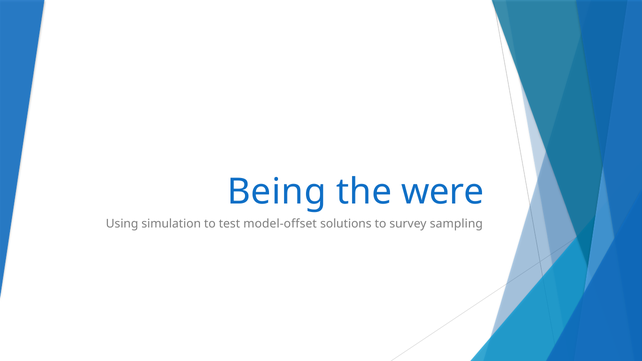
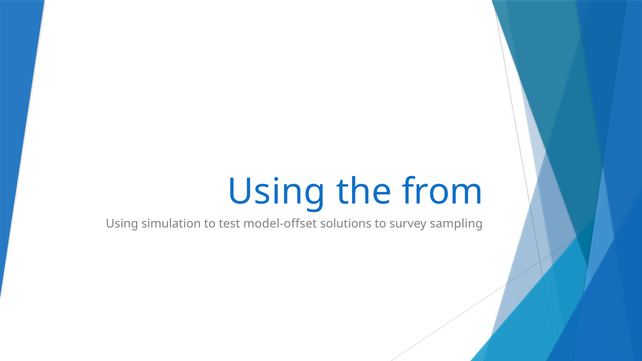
Being: Being -> Using (277, 192)
were: were -> from (443, 192)
